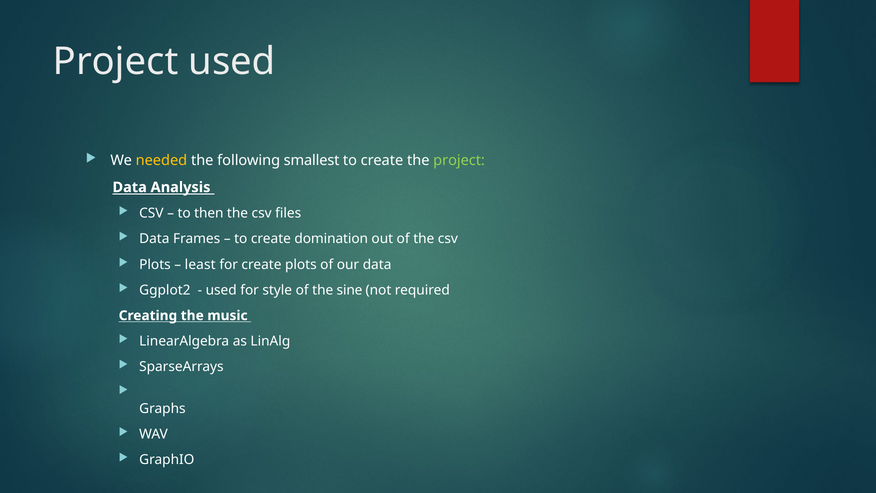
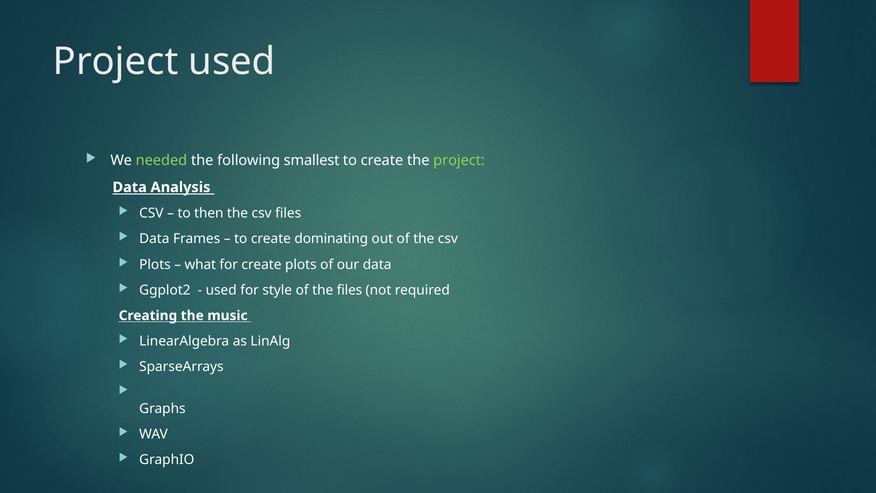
needed colour: yellow -> light green (161, 161)
domination: domination -> dominating (331, 239)
least: least -> what (200, 264)
the sine: sine -> files (350, 290)
